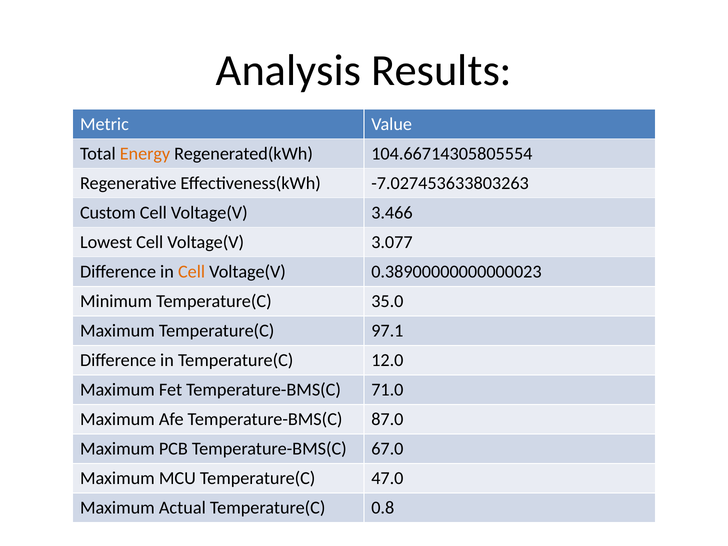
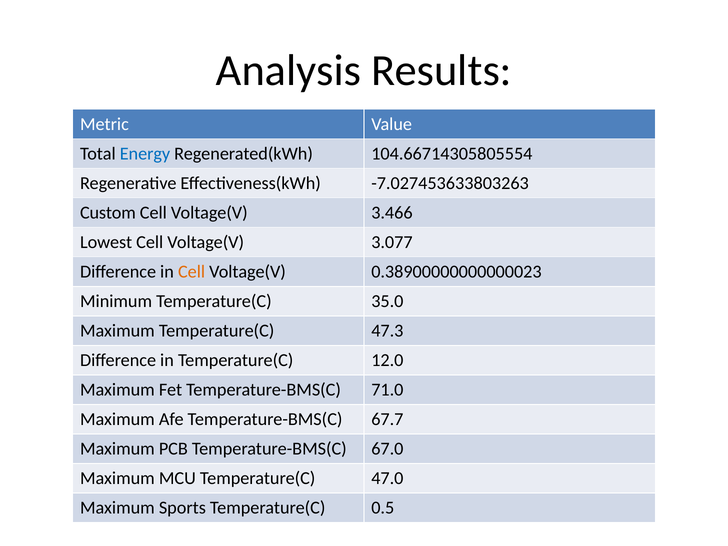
Energy colour: orange -> blue (145, 154)
97.1: 97.1 -> 47.3 (387, 331)
87.0: 87.0 -> 67.7 (387, 419)
Actual: Actual -> Sports (182, 508)
0.8: 0.8 -> 0.5 (383, 508)
